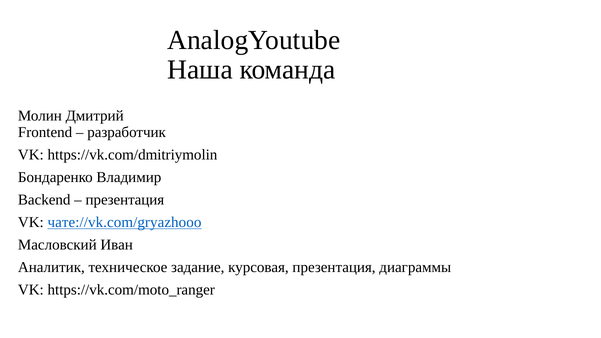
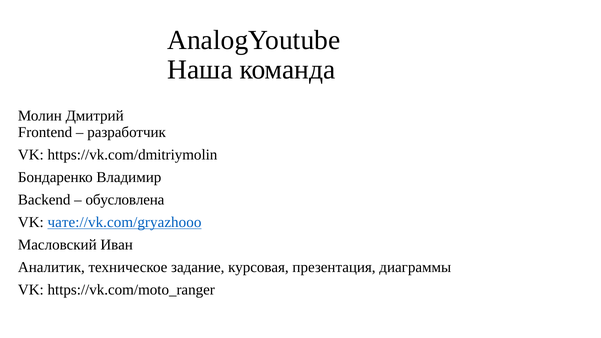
презентация: презентация -> обусловлена (125, 200)
